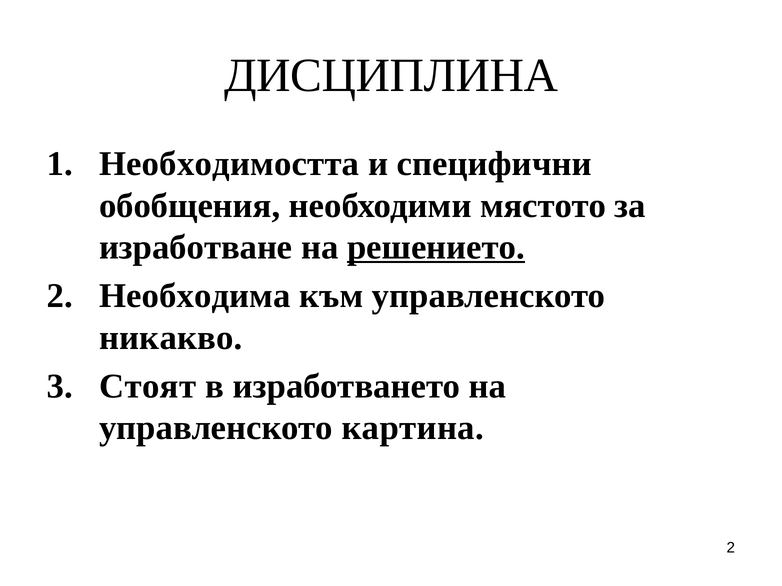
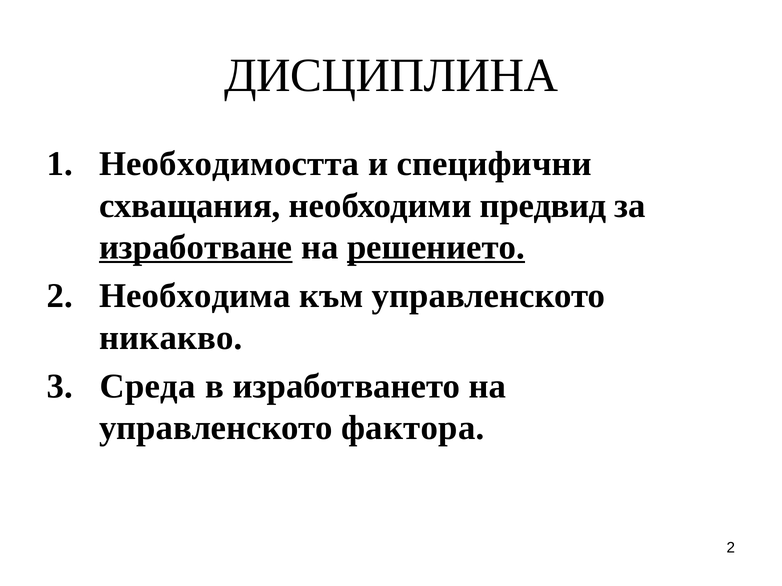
обобщения: обобщения -> схващания (190, 206)
мястото: мястото -> предвид (543, 206)
изработване underline: none -> present (196, 247)
Стоят: Стоят -> Среда (148, 387)
картина: картина -> фактора (413, 428)
